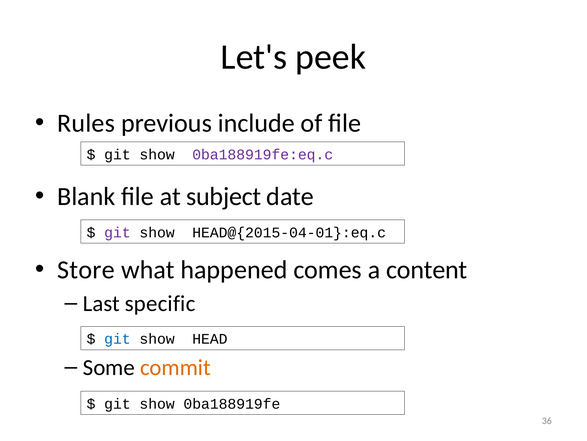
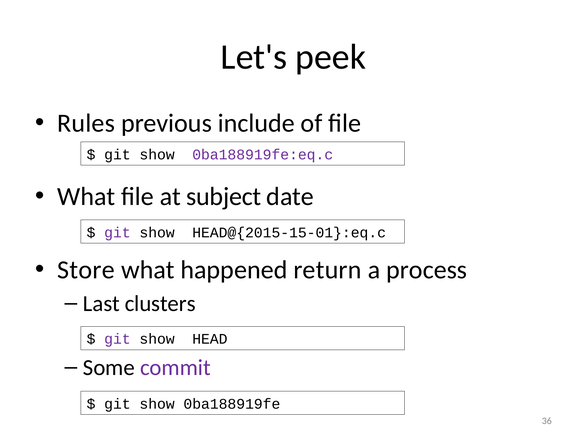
Blank: Blank -> What (86, 196)
HEAD@{2015-04-01}:eq.c: HEAD@{2015-04-01}:eq.c -> HEAD@{2015-15-01}:eq.c (289, 232)
comes: comes -> return (327, 269)
content: content -> process (427, 269)
specific: specific -> clusters (160, 303)
git colour: blue -> purple (117, 339)
commit colour: orange -> purple (175, 367)
